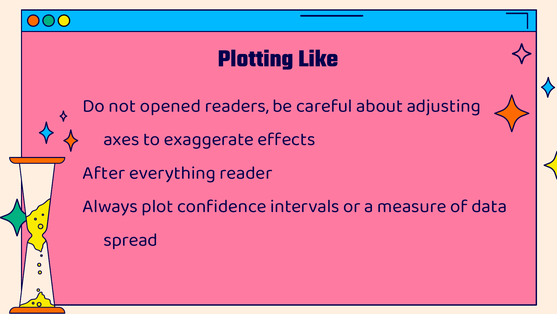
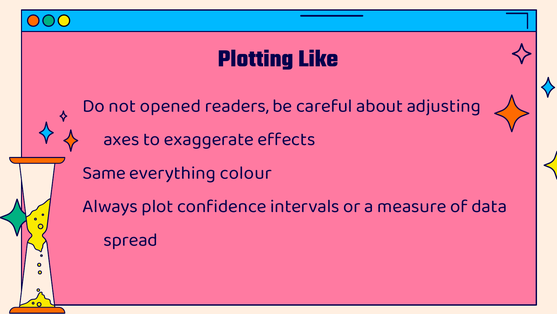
After: After -> Same (104, 172)
reader: reader -> colour (246, 172)
